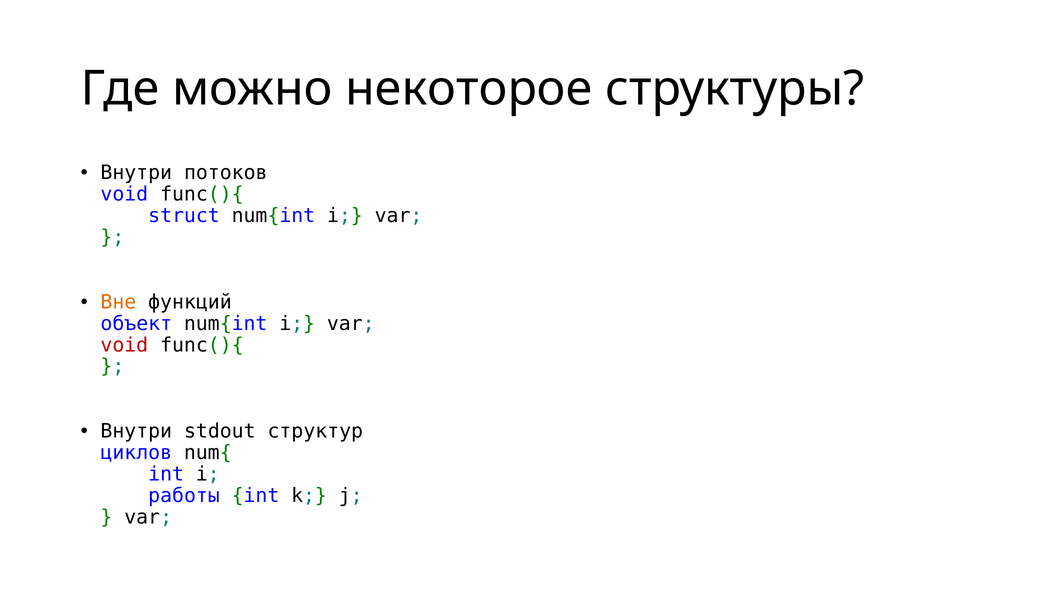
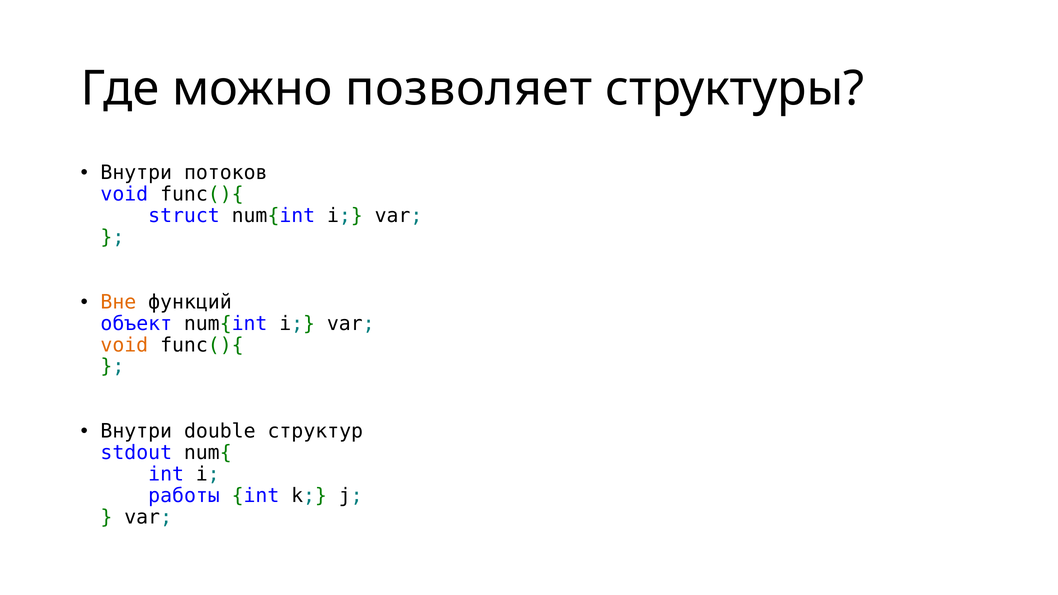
некоторое: некоторое -> позволяет (469, 89)
void colour: red -> orange (124, 345)
stdout: stdout -> double (220, 431)
циклов: циклов -> stdout (136, 453)
